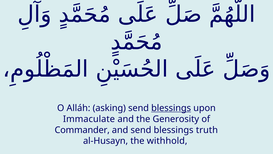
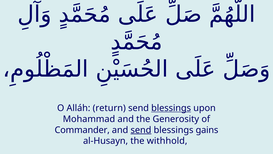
asking: asking -> return (109, 108)
Immaculate: Immaculate -> Mohammad (89, 119)
send underline: none -> present (141, 130)
truth: truth -> gains (207, 130)
